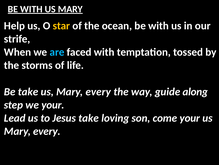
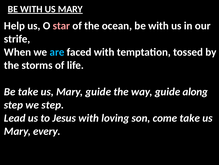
star colour: yellow -> pink (61, 26)
every: every -> guide (98, 91)
we your: your -> step (53, 104)
Jesus take: take -> with (89, 118)
come your: your -> take (190, 118)
